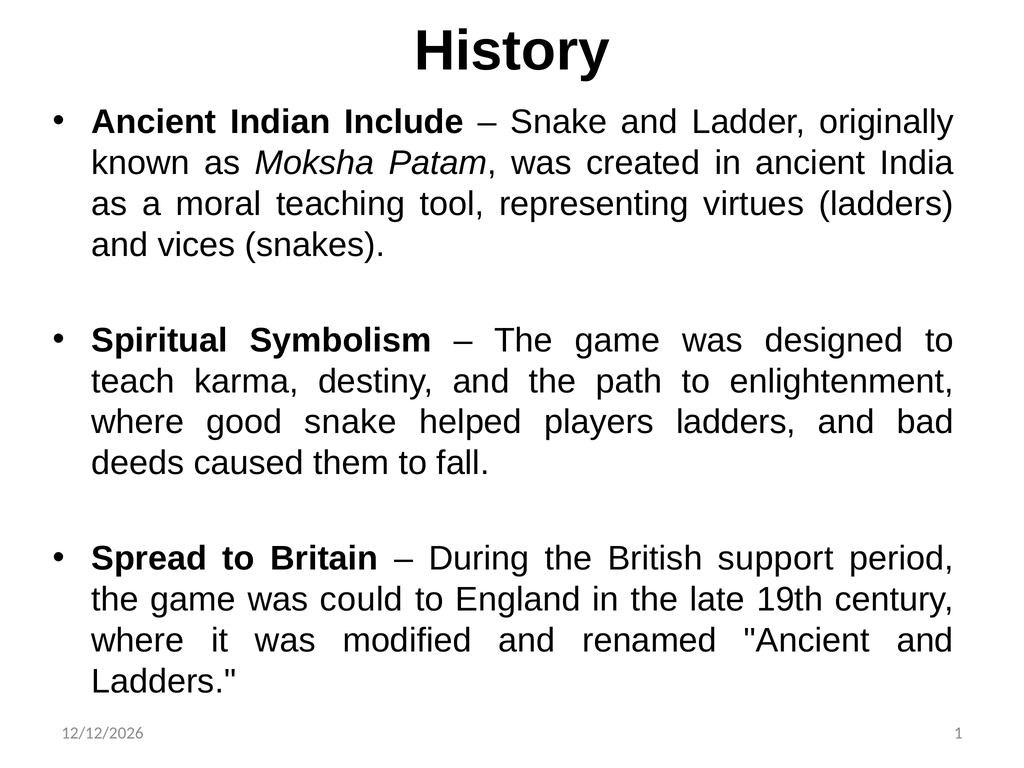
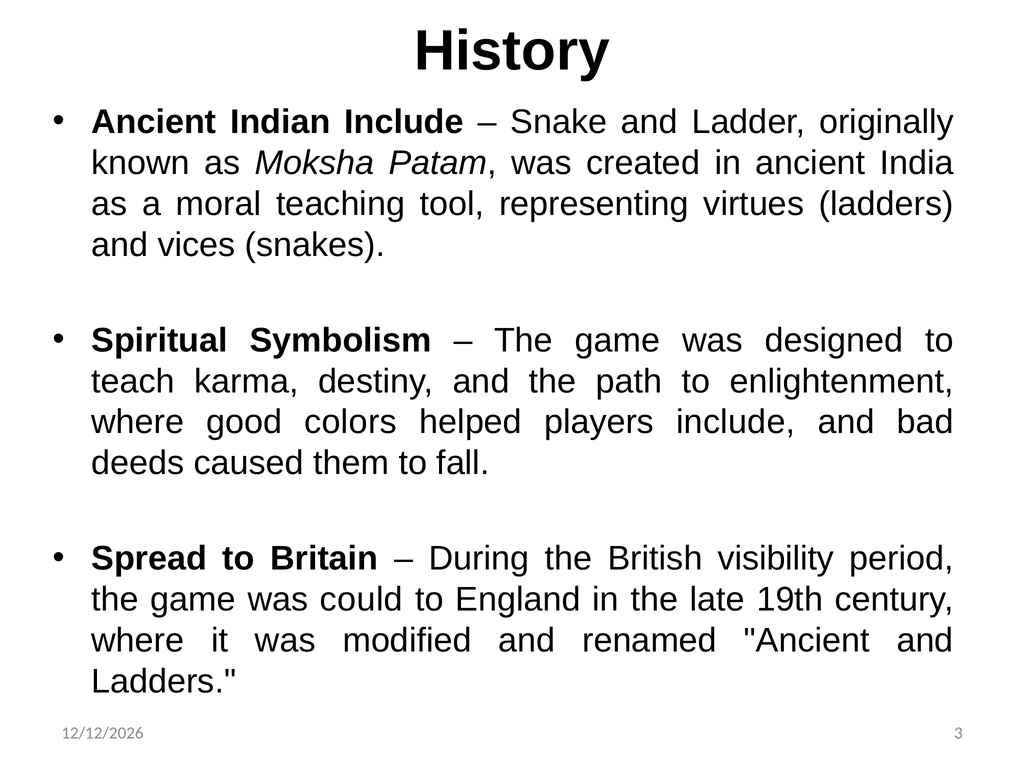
good snake: snake -> colors (351, 422)
players ladders: ladders -> include (736, 422)
support: support -> visibility (776, 559)
1: 1 -> 3 (958, 733)
